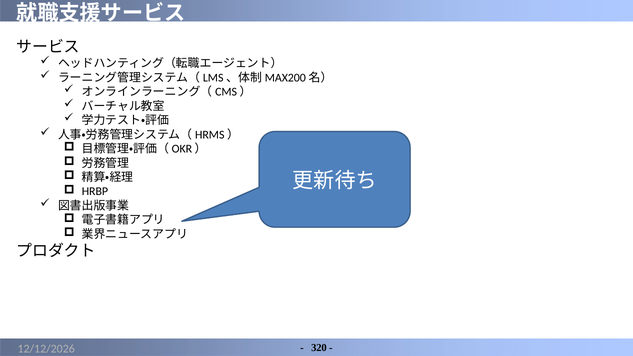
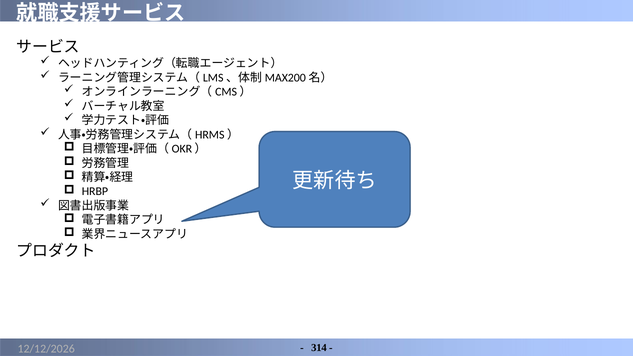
320: 320 -> 314 (319, 348)
